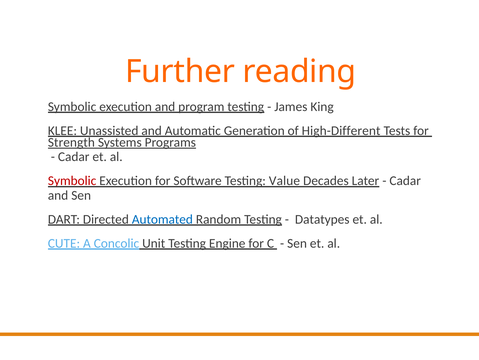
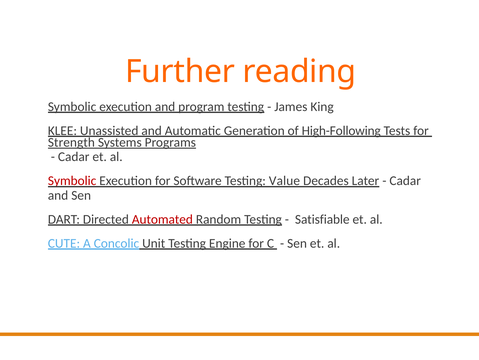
High-Different: High-Different -> High-Following (341, 130)
Automated colour: blue -> red (162, 219)
Datatypes: Datatypes -> Satisfiable (322, 219)
